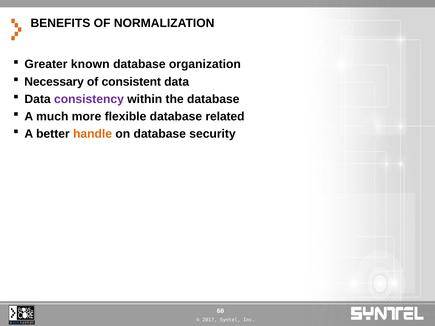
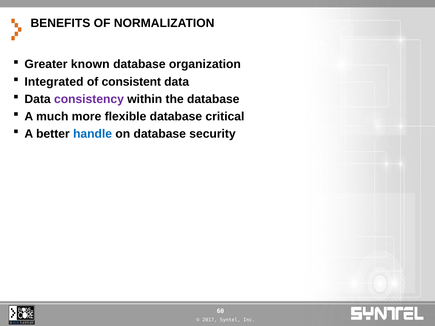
Necessary: Necessary -> Integrated (54, 82)
related: related -> critical (225, 117)
handle colour: orange -> blue (93, 134)
